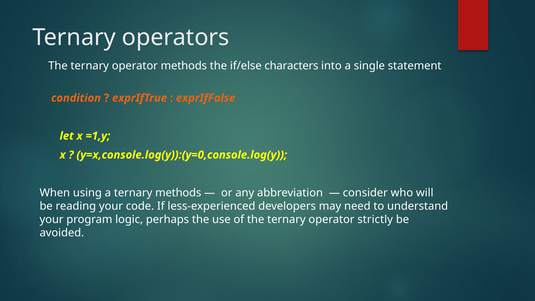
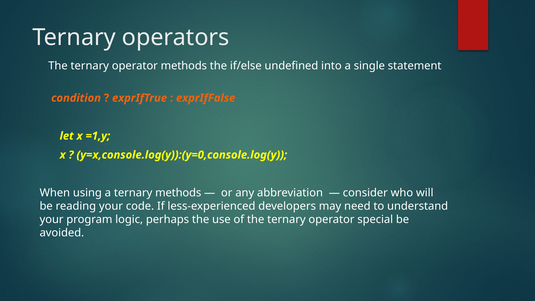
characters: characters -> undefined (291, 66)
strictly: strictly -> special (375, 220)
